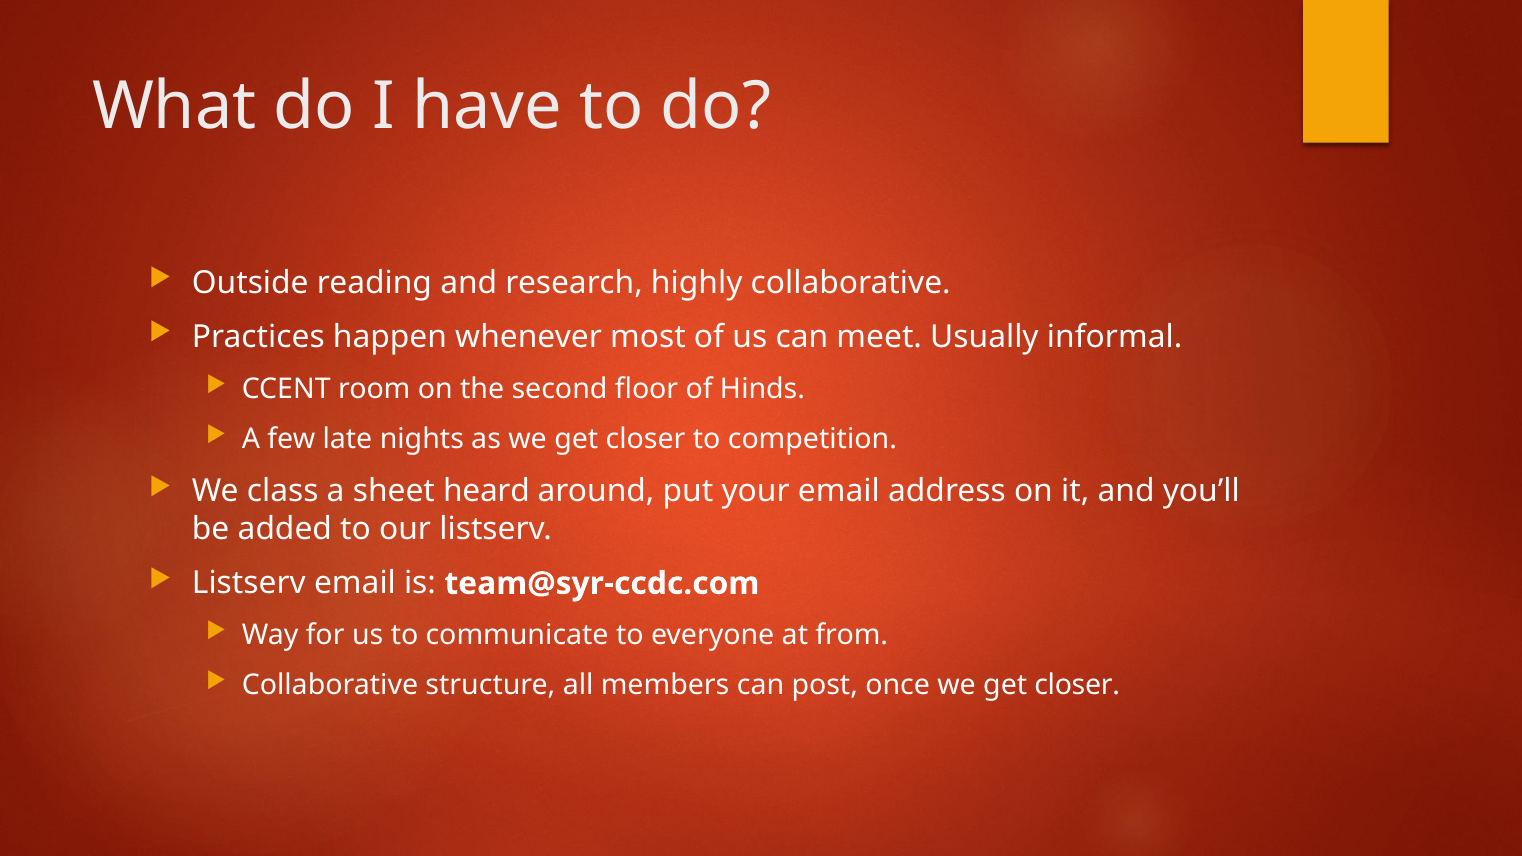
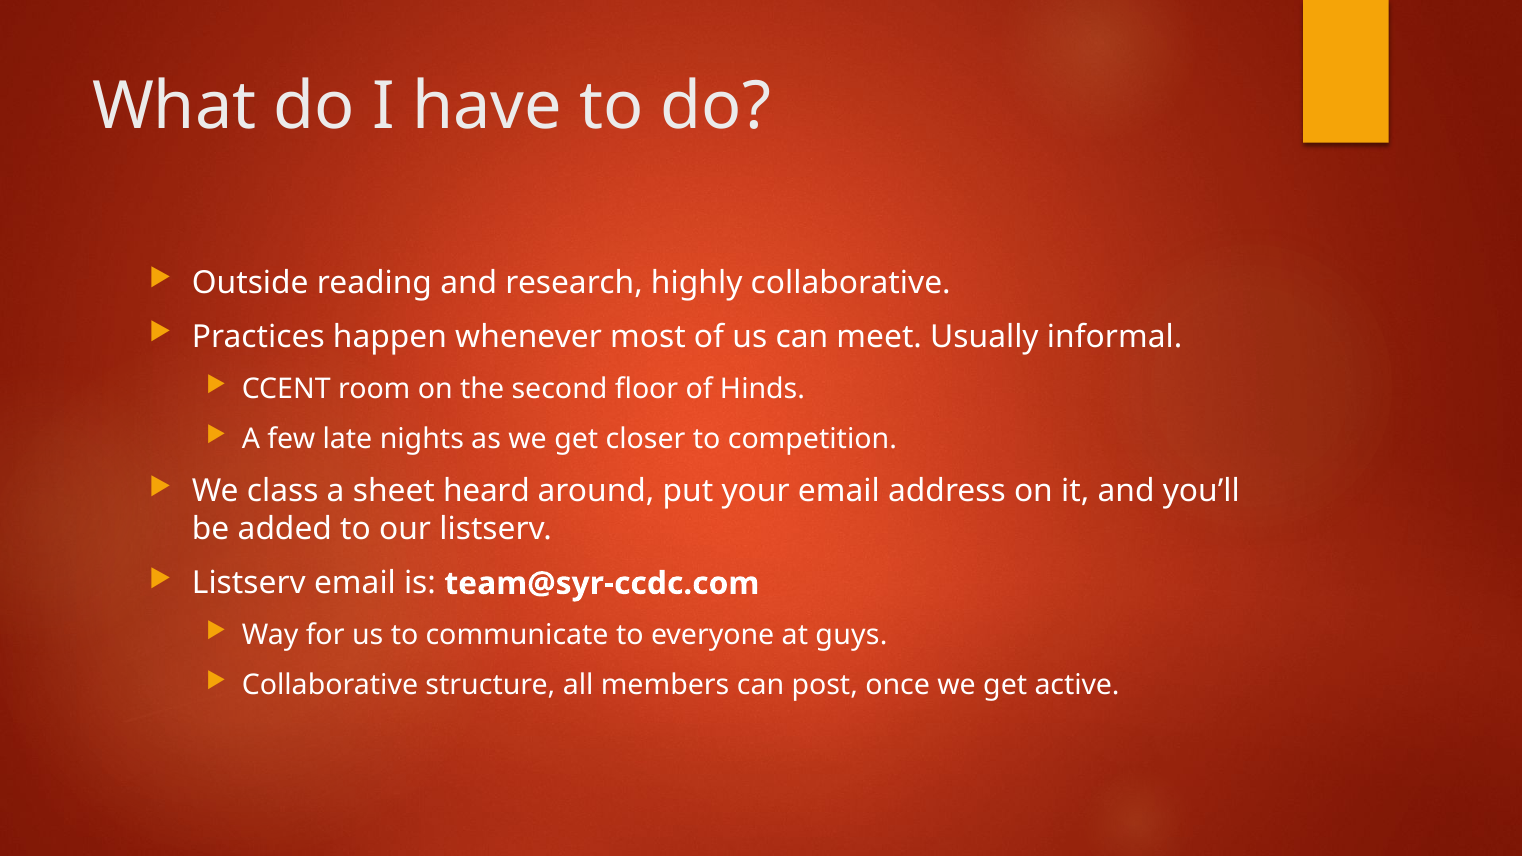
from: from -> guys (851, 635)
once we get closer: closer -> active (1077, 685)
